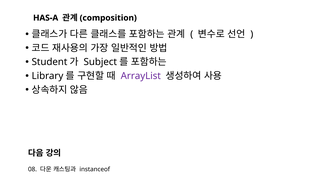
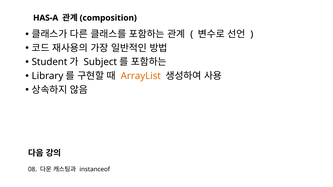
ArrayList colour: purple -> orange (141, 76)
